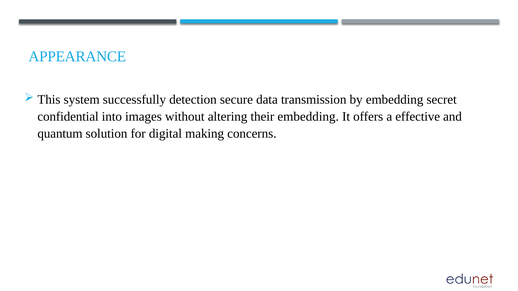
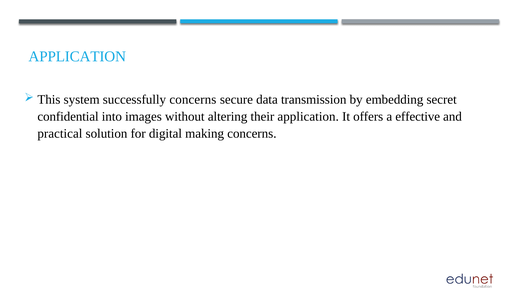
APPEARANCE: APPEARANCE -> APPLICATION (77, 57)
successfully detection: detection -> concerns (193, 100)
their embedding: embedding -> application (308, 117)
quantum: quantum -> practical (60, 134)
